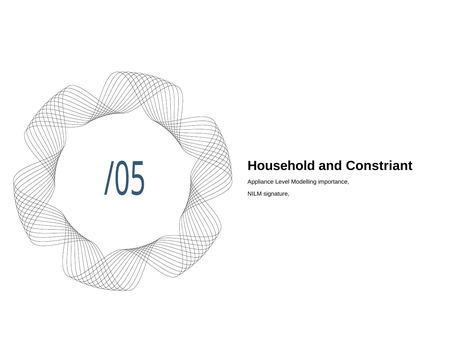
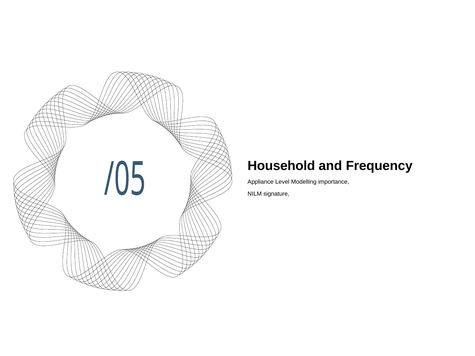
Constriant: Constriant -> Frequency (379, 166)
